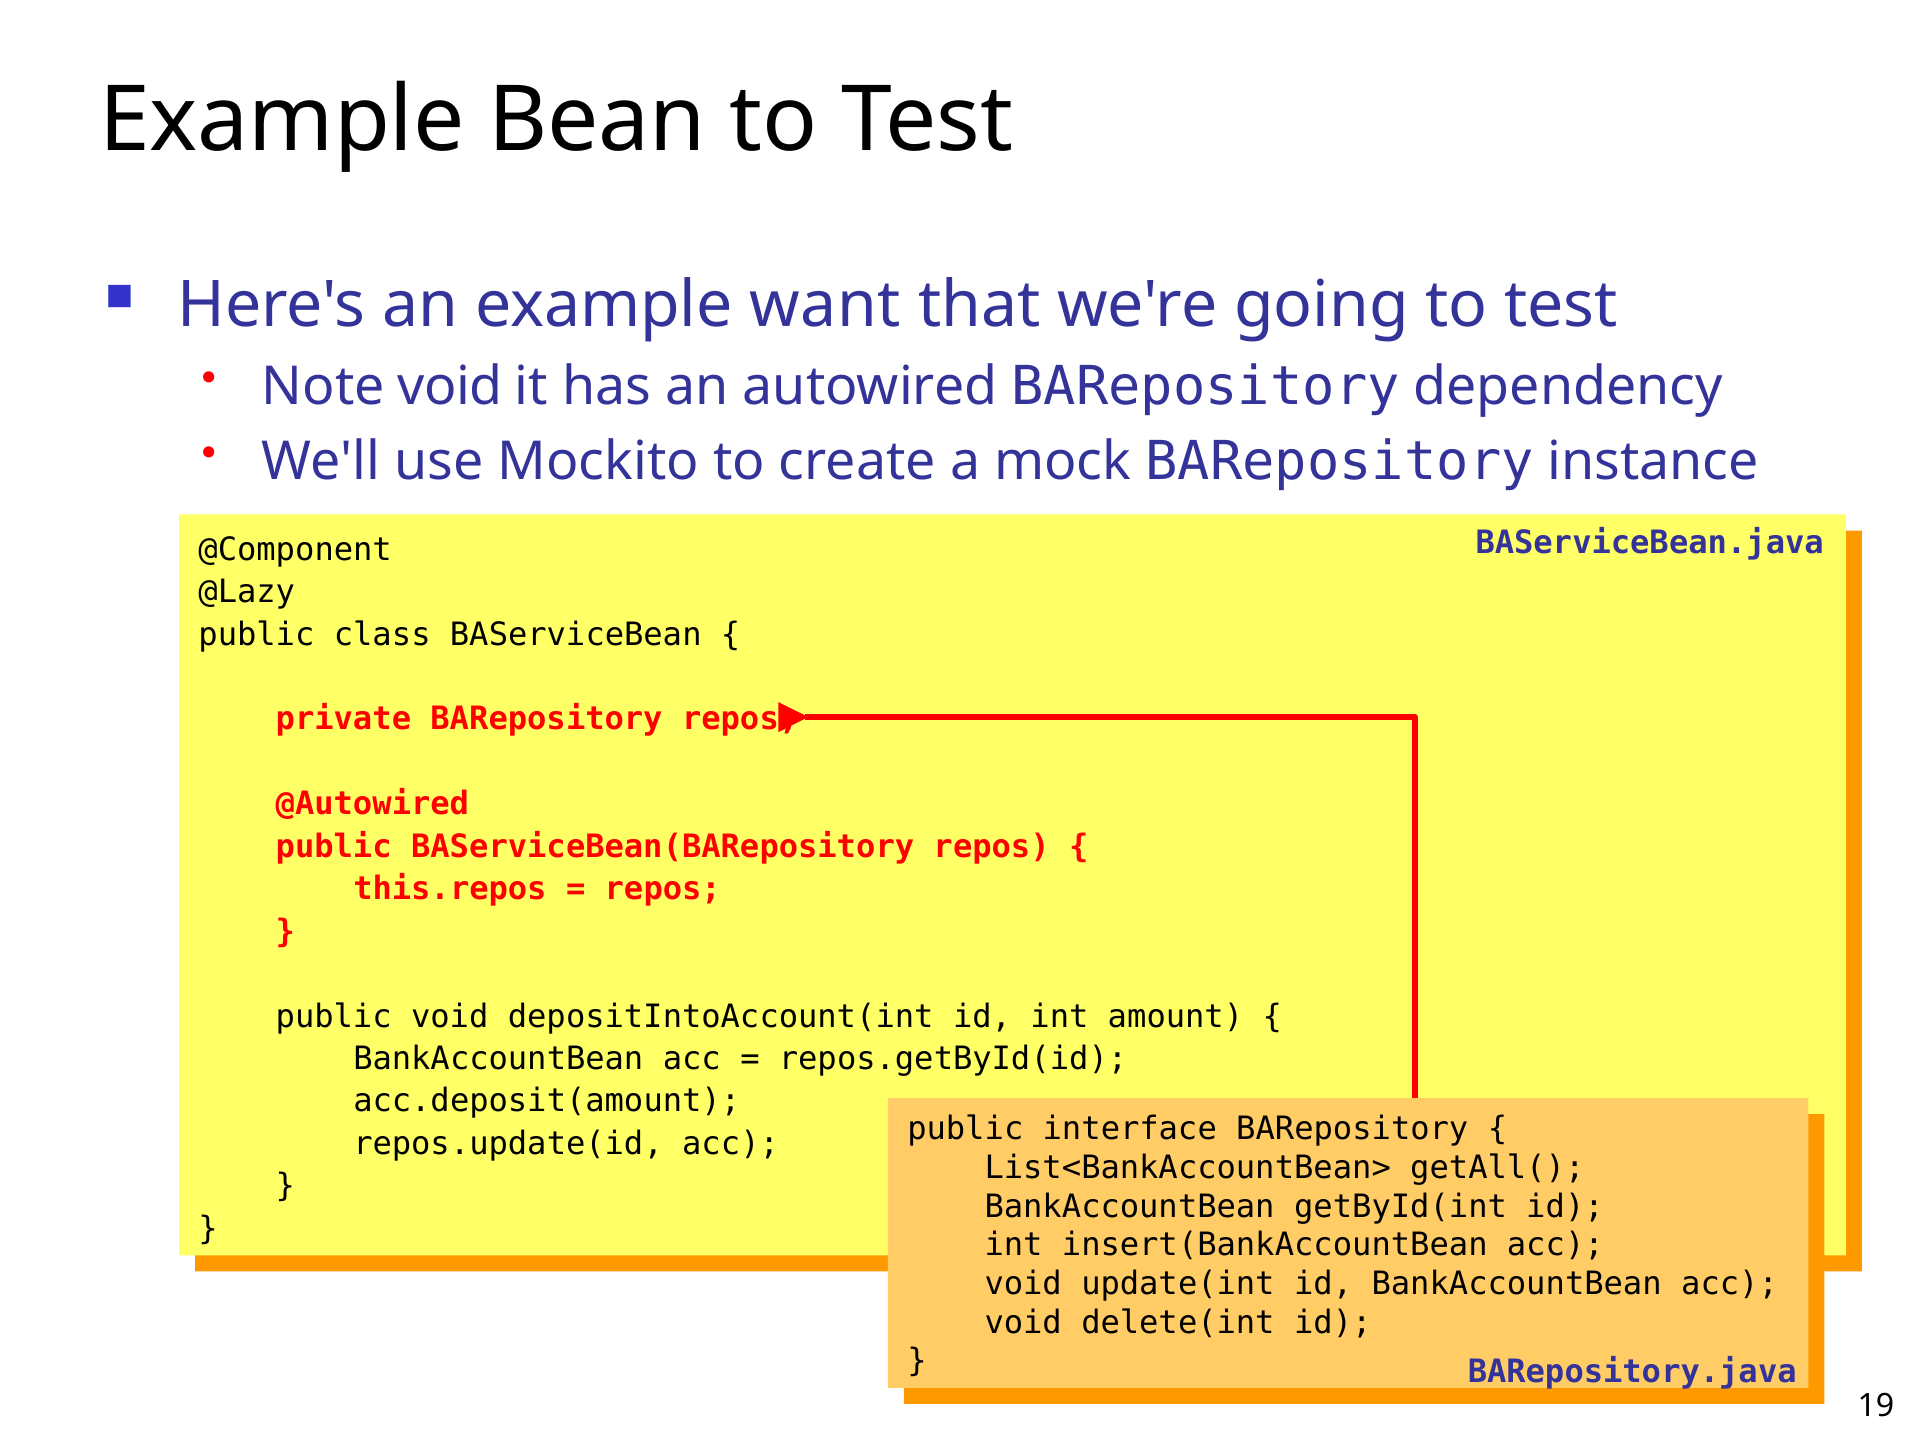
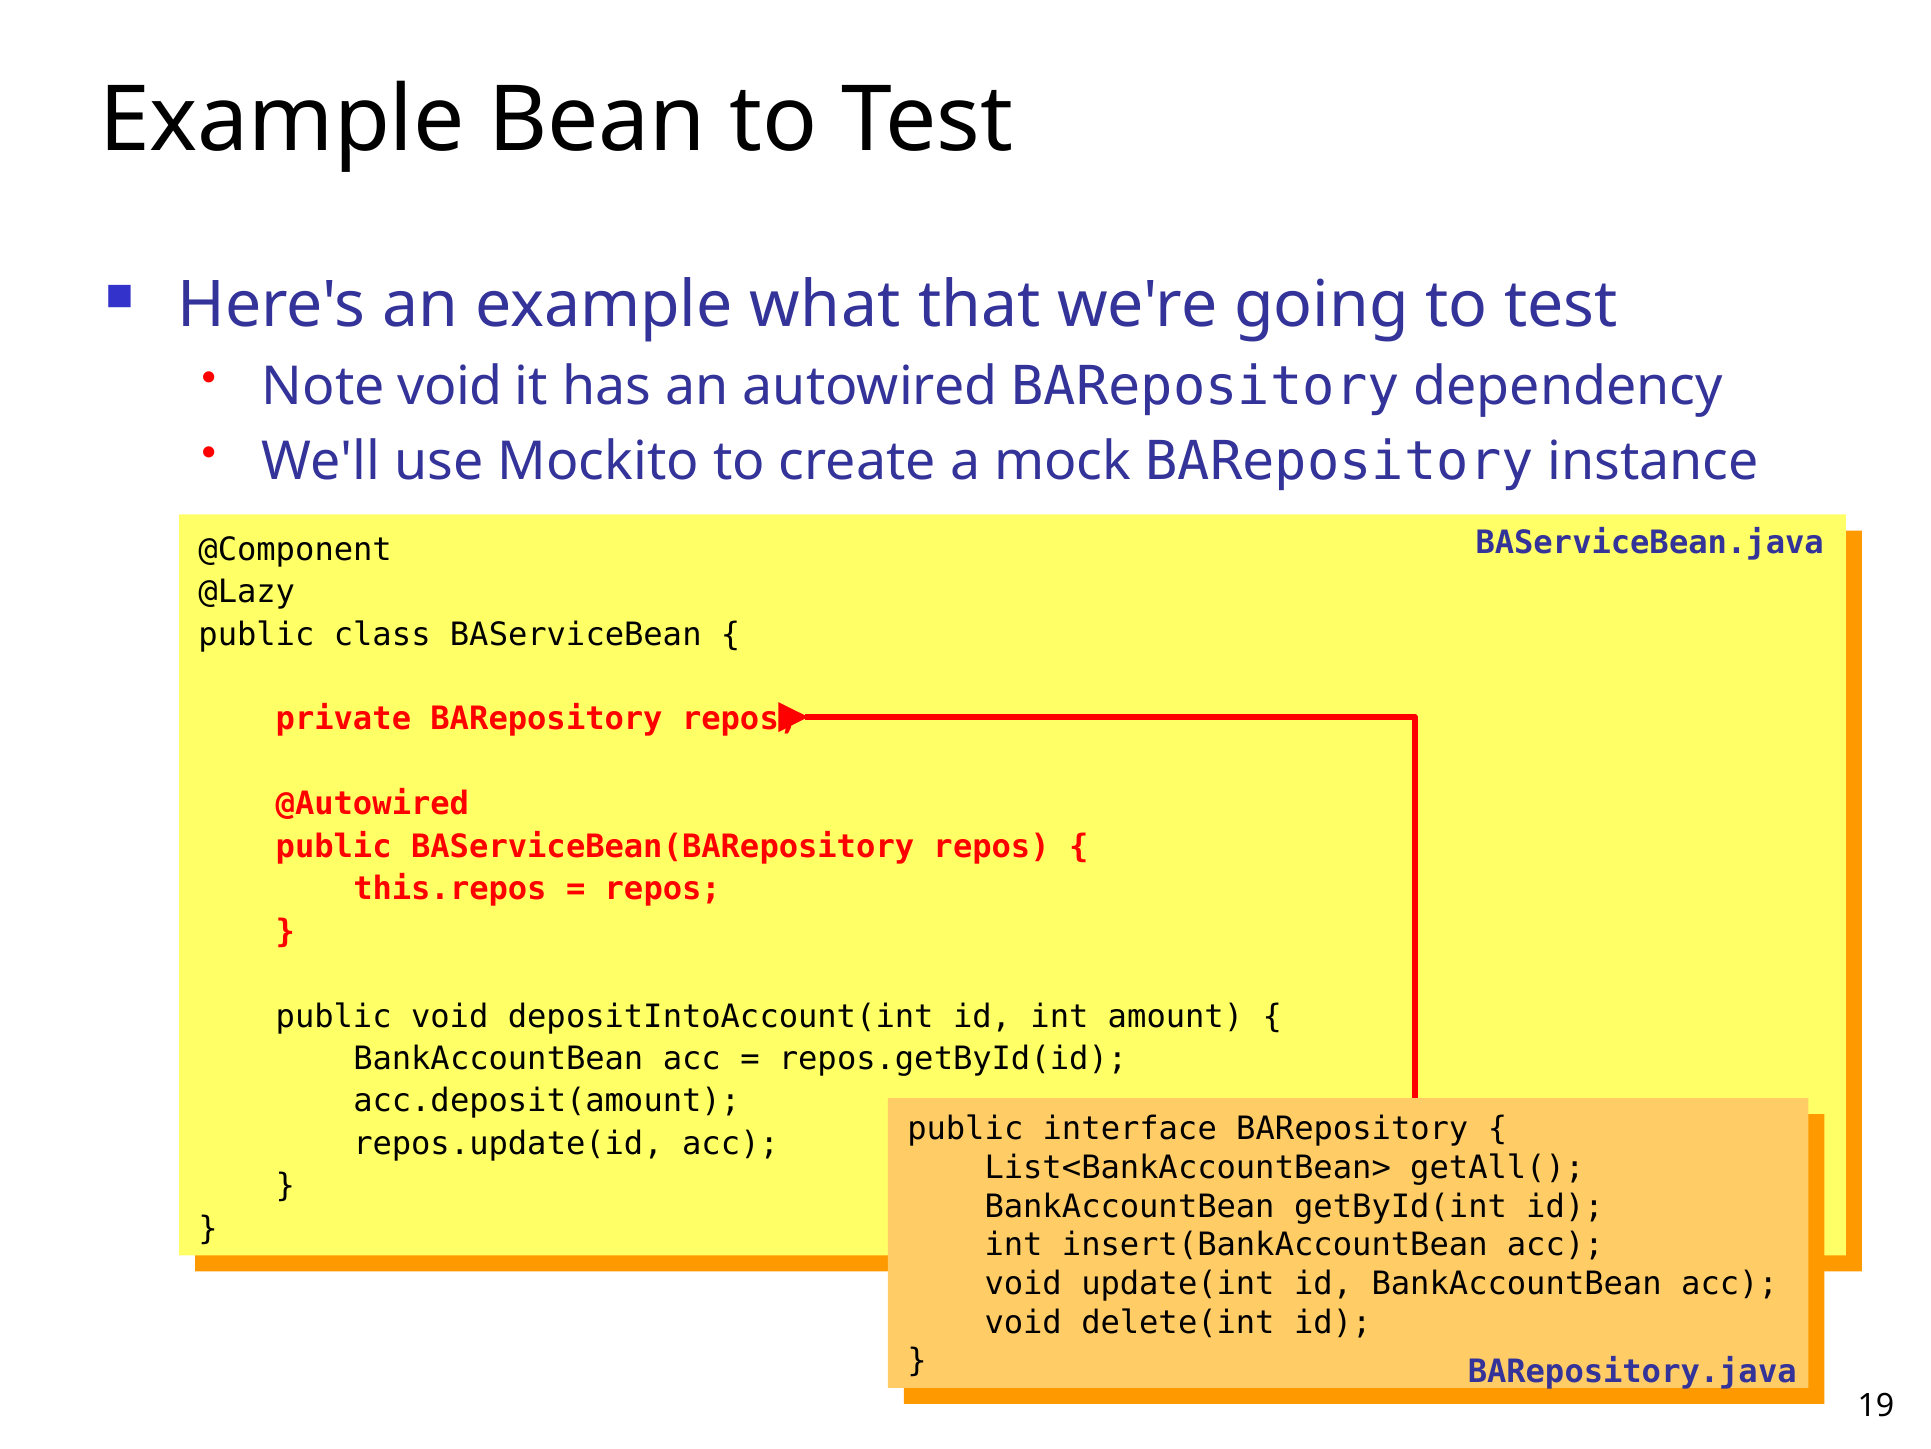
want: want -> what (825, 306)
